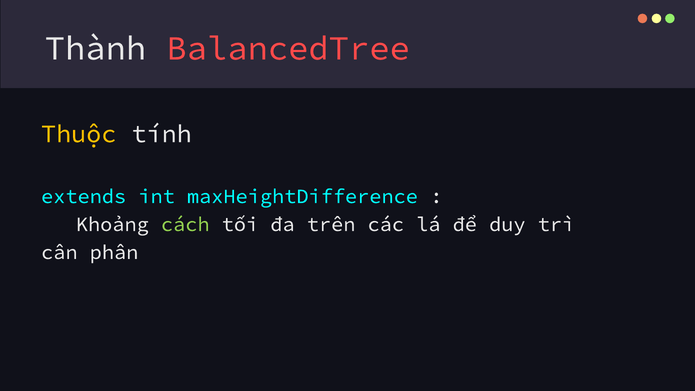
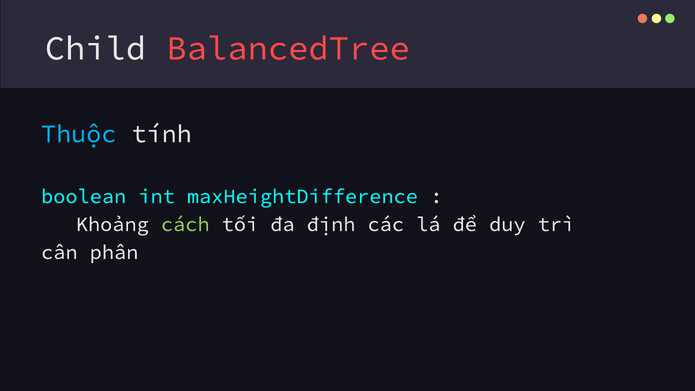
Thành: Thành -> Child (95, 48)
Thuộc colour: yellow -> light blue (79, 134)
extends: extends -> boolean (84, 196)
trên: trên -> định (331, 224)
